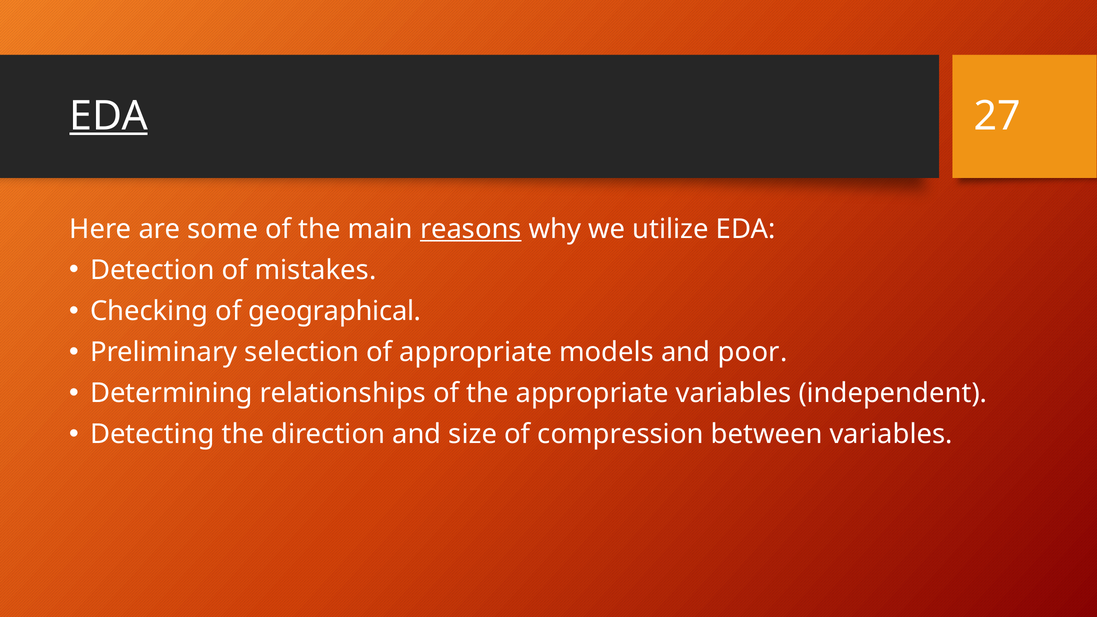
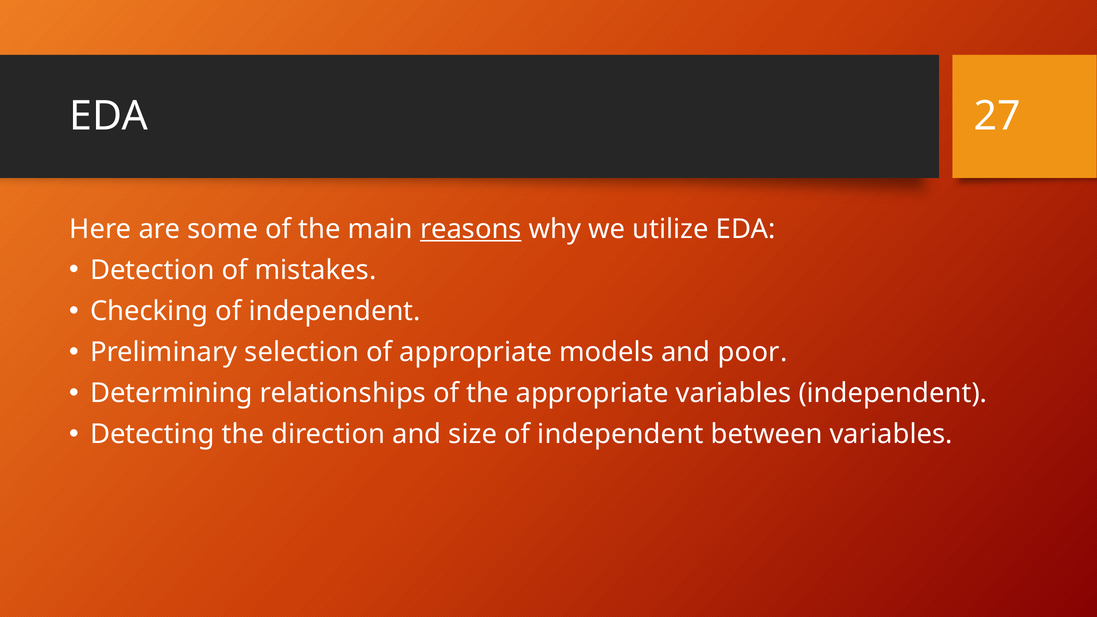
EDA underline: present -> none (109, 116)
Checking of geographical: geographical -> independent (335, 311)
size of compression: compression -> independent (620, 434)
